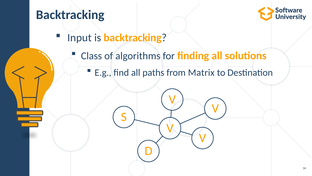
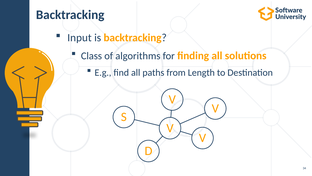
Matrix: Matrix -> Length (201, 72)
